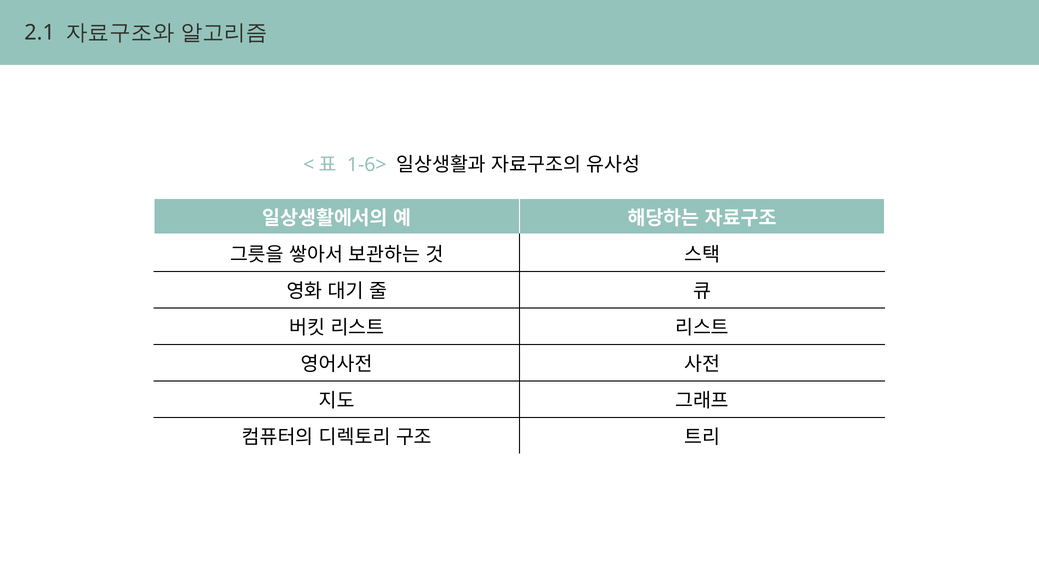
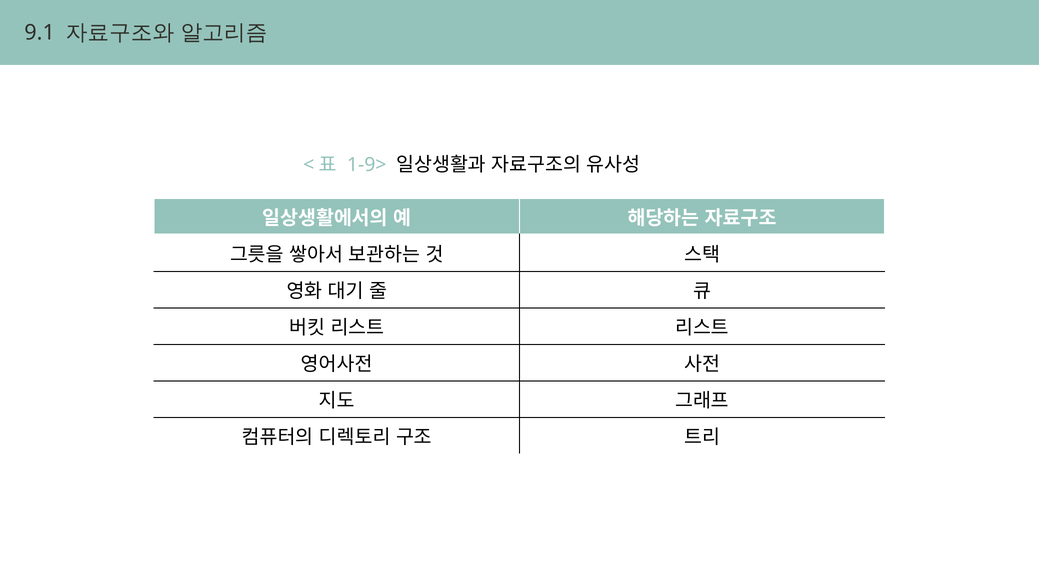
2.1: 2.1 -> 9.1 (40, 33)
1-6>: 1-6> -> 1-9> (367, 165)
